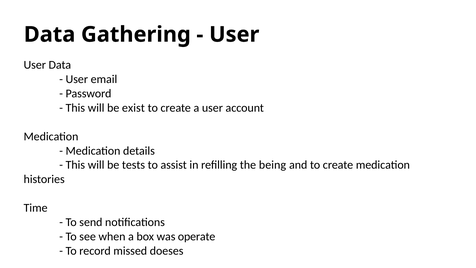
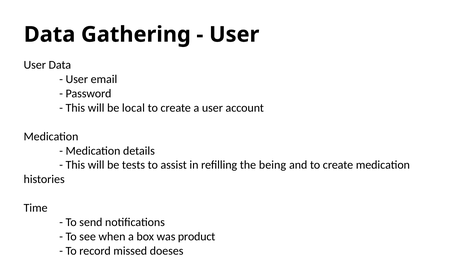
exist: exist -> local (133, 108)
operate: operate -> product (197, 236)
